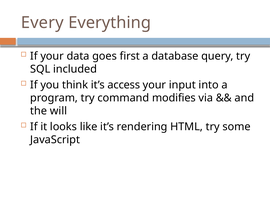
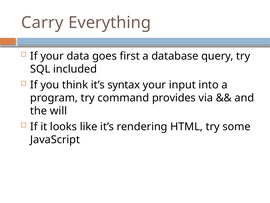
Every: Every -> Carry (42, 23)
access: access -> syntax (124, 85)
modifies: modifies -> provides (174, 98)
